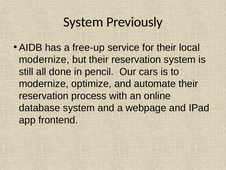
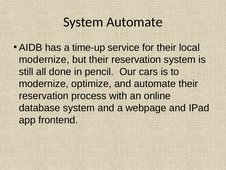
System Previously: Previously -> Automate (134, 22)
free-up: free-up -> time-up (89, 47)
